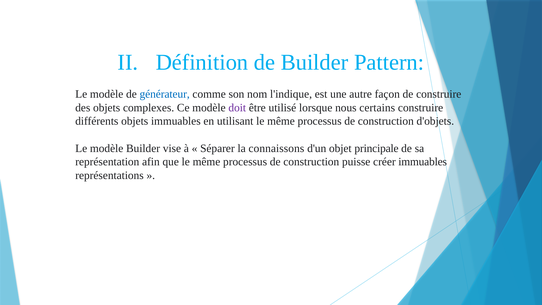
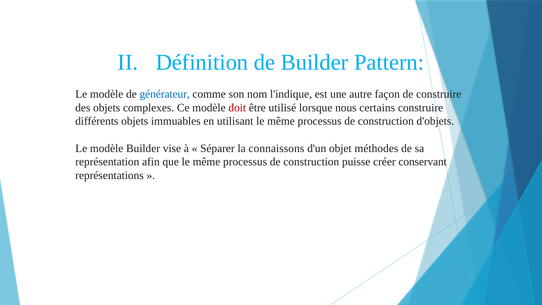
doit colour: purple -> red (237, 108)
principale: principale -> méthodes (376, 148)
créer immuables: immuables -> conservant (423, 162)
